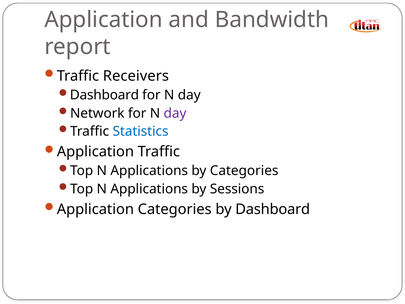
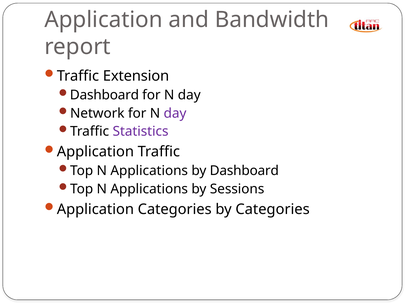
Receivers: Receivers -> Extension (136, 76)
Statistics colour: blue -> purple (141, 131)
by Categories: Categories -> Dashboard (244, 171)
by Dashboard: Dashboard -> Categories (273, 209)
